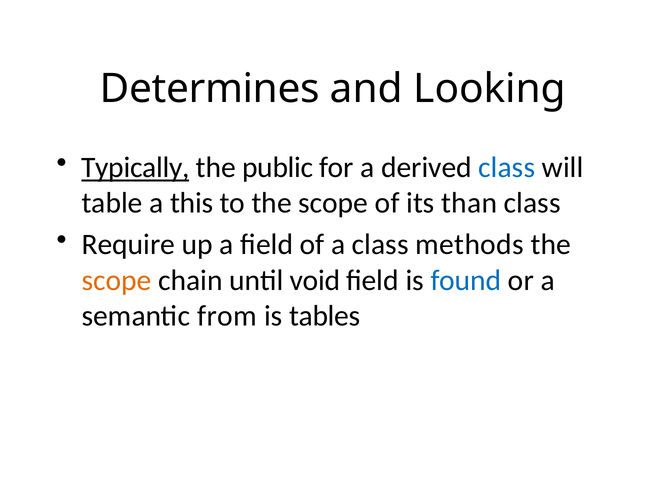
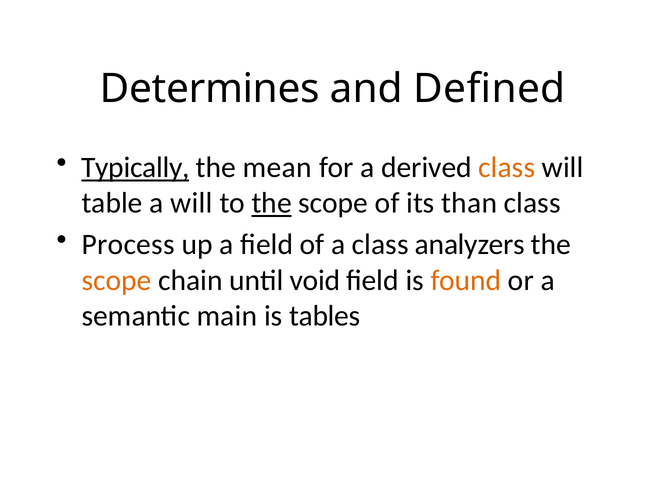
Looking: Looking -> Defined (489, 89)
public: public -> mean (277, 167)
class colour: blue -> orange (507, 167)
a this: this -> will (191, 203)
the underline: none -> present (272, 203)
Require: Require -> Process (128, 244)
methods: methods -> analyzers (470, 244)
found colour: blue -> orange (466, 280)
from: from -> main (227, 315)
